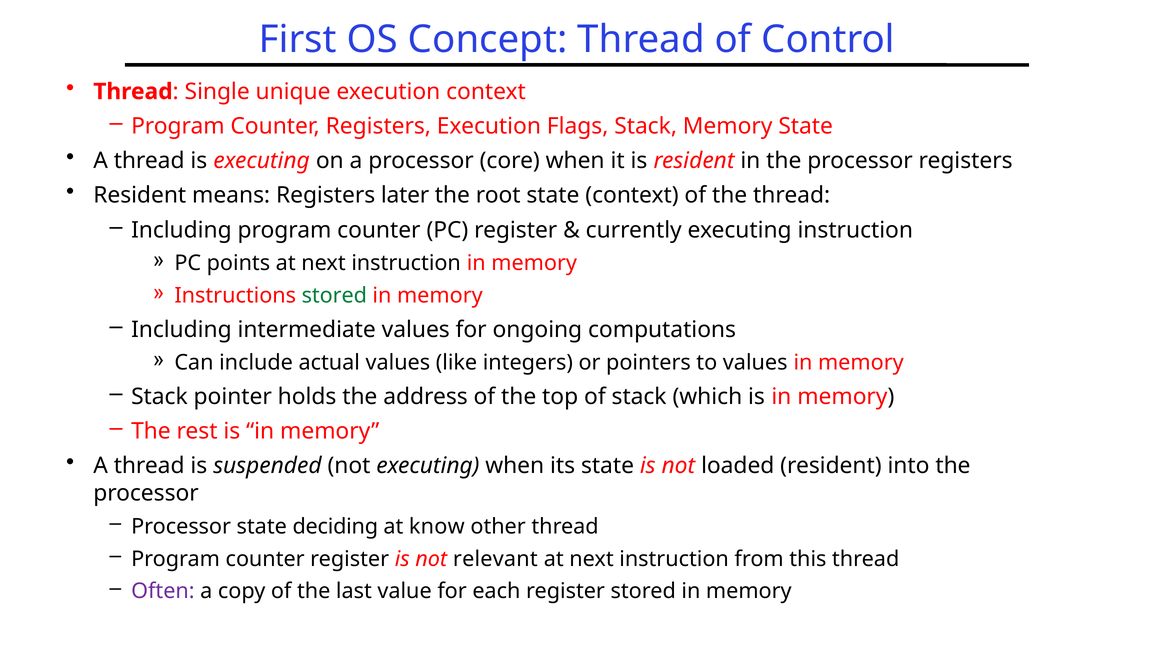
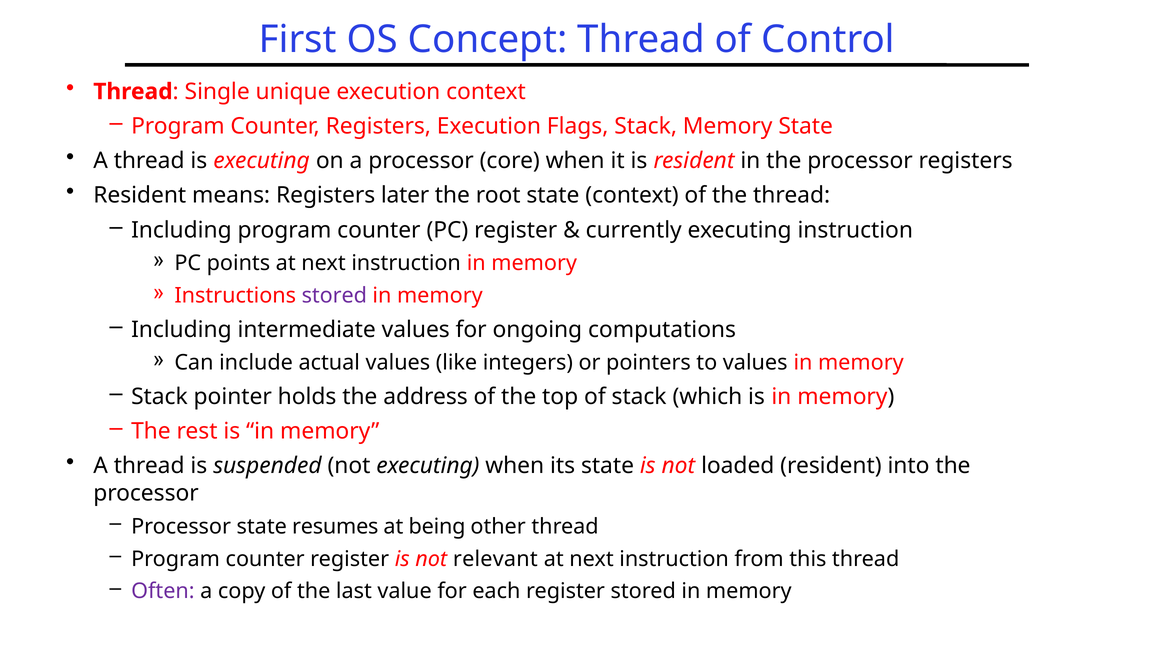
stored colour: green -> purple (334, 296)
deciding: deciding -> resumes (335, 527)
know: know -> being (437, 527)
